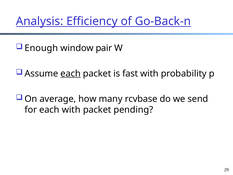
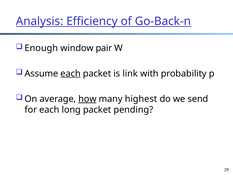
fast: fast -> link (130, 73)
how underline: none -> present (87, 99)
rcvbase: rcvbase -> highest (141, 99)
each with: with -> long (71, 110)
